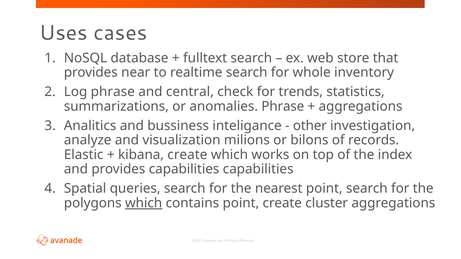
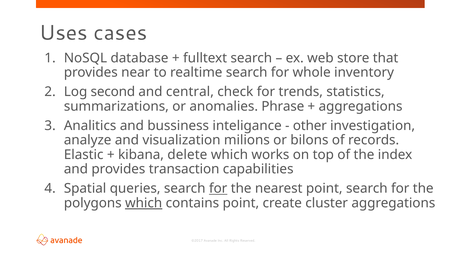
Log phrase: phrase -> second (113, 92)
kibana create: create -> delete (187, 155)
provides capabilities: capabilities -> transaction (184, 169)
for underline: none -> present (218, 189)
